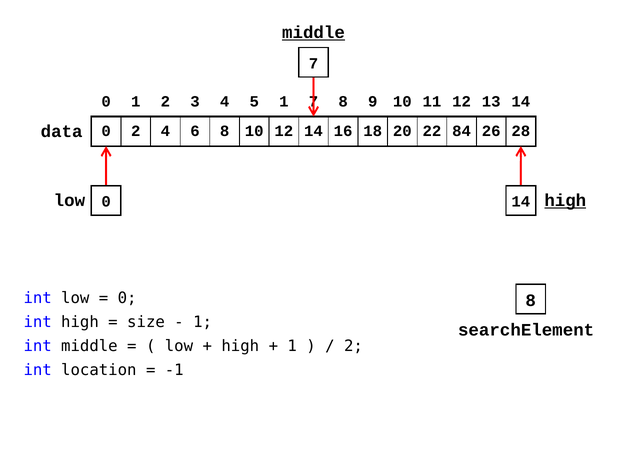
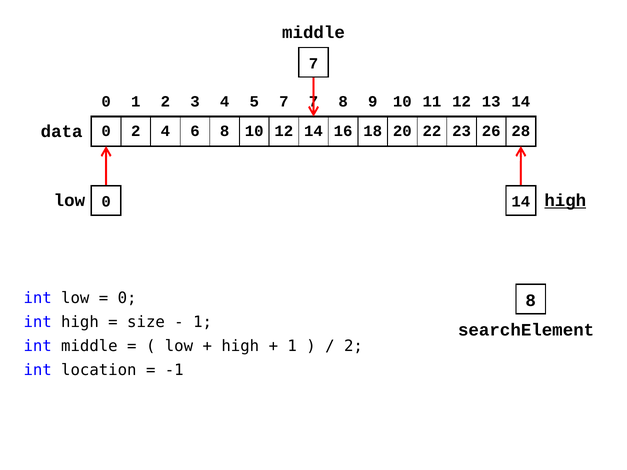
middle underline: present -> none (313, 33)
5 1: 1 -> 7 (284, 102)
84: 84 -> 23 (462, 131)
